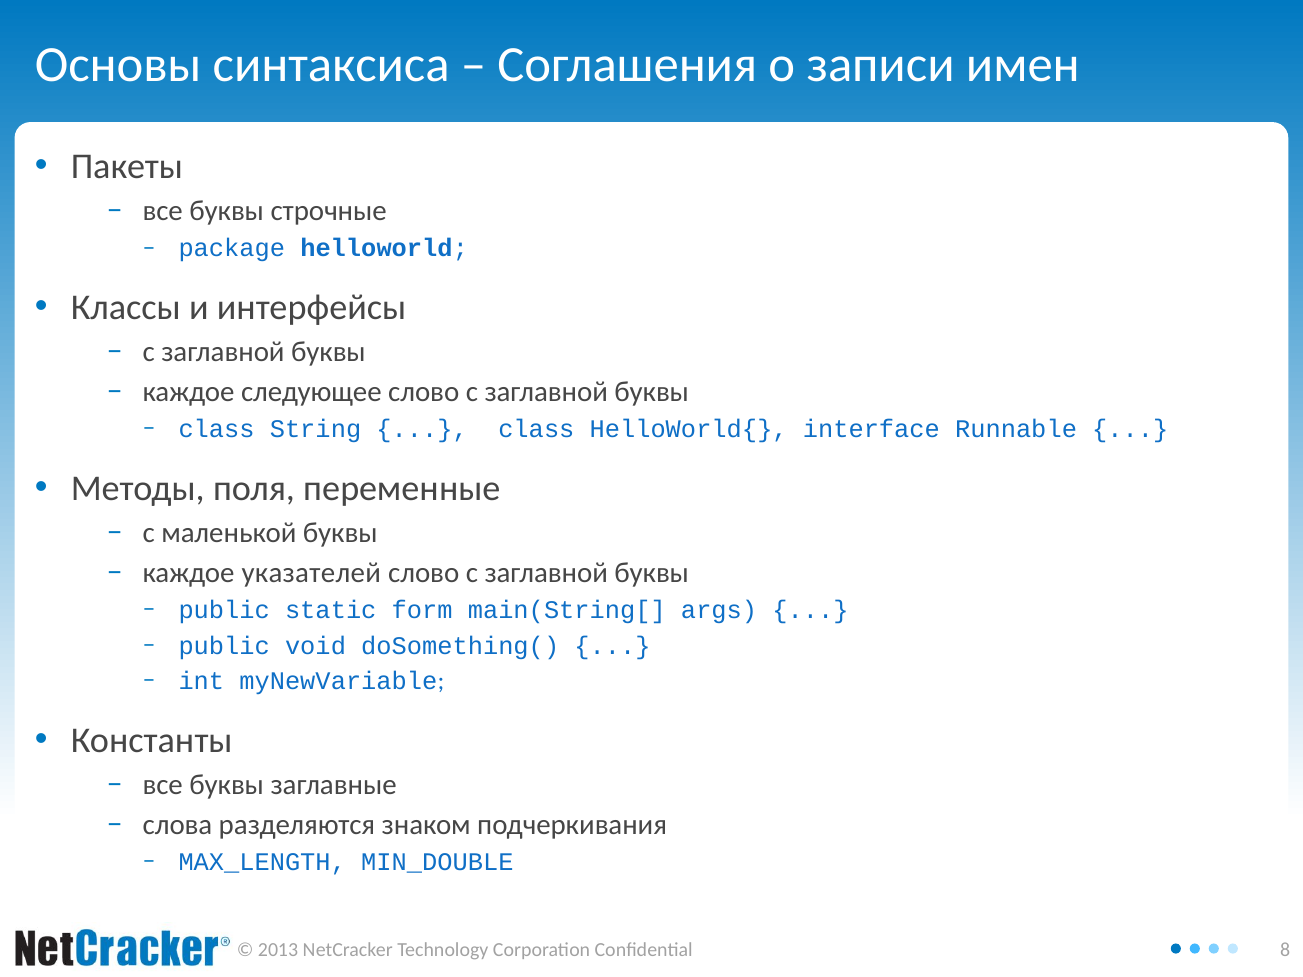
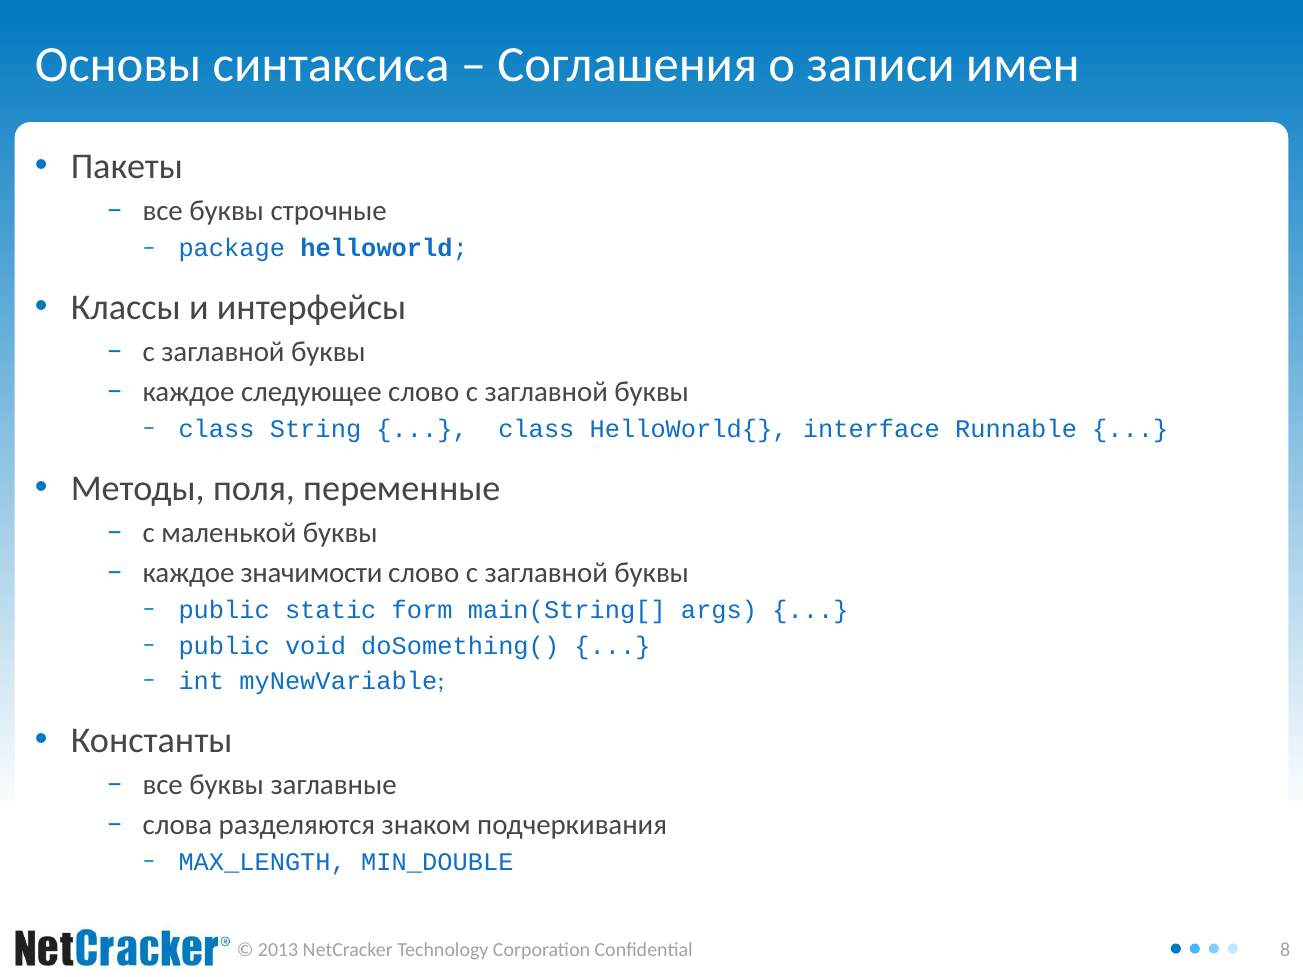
указателей: указателей -> значимости (312, 573)
